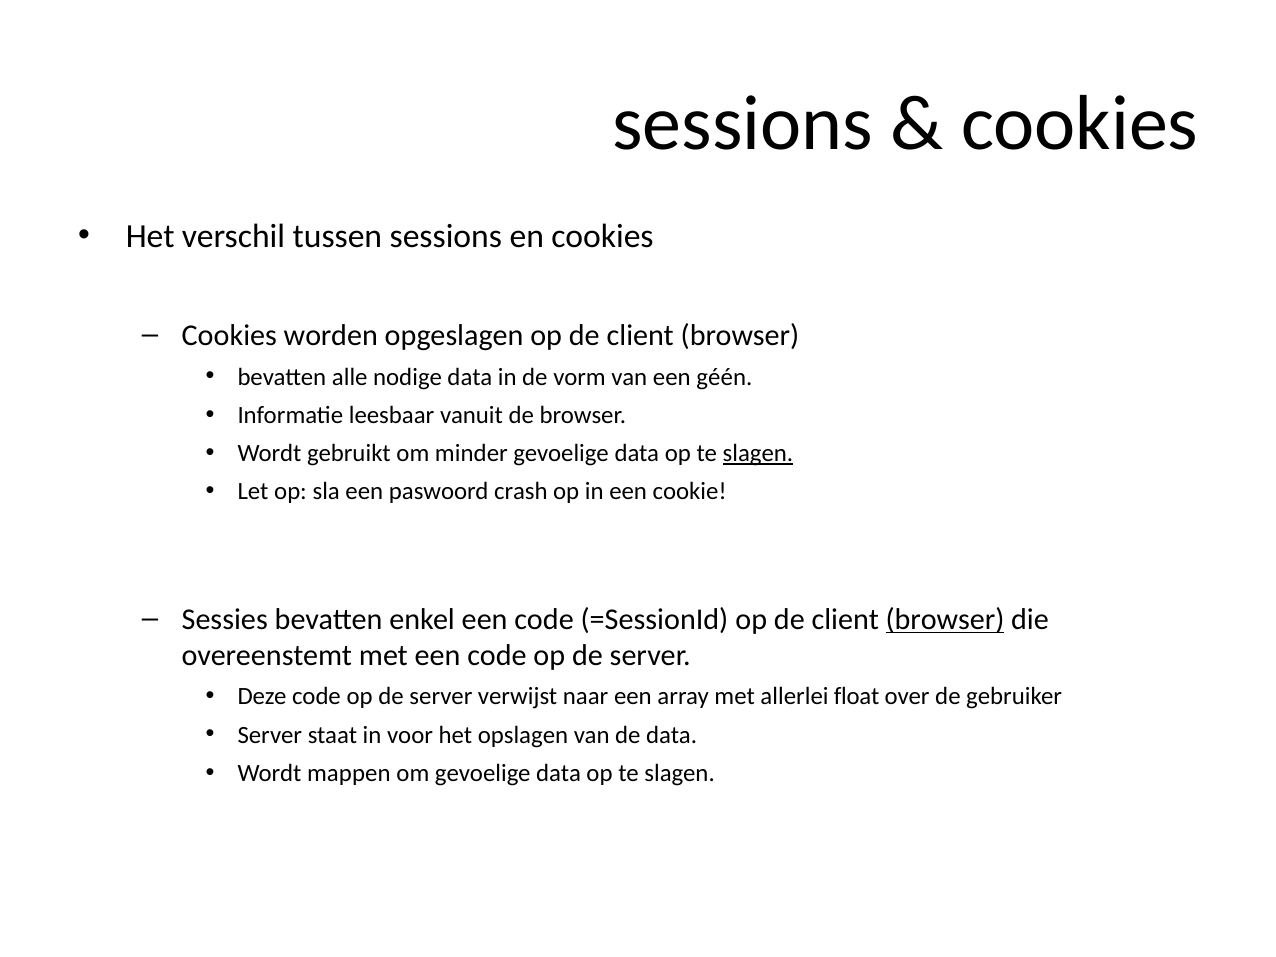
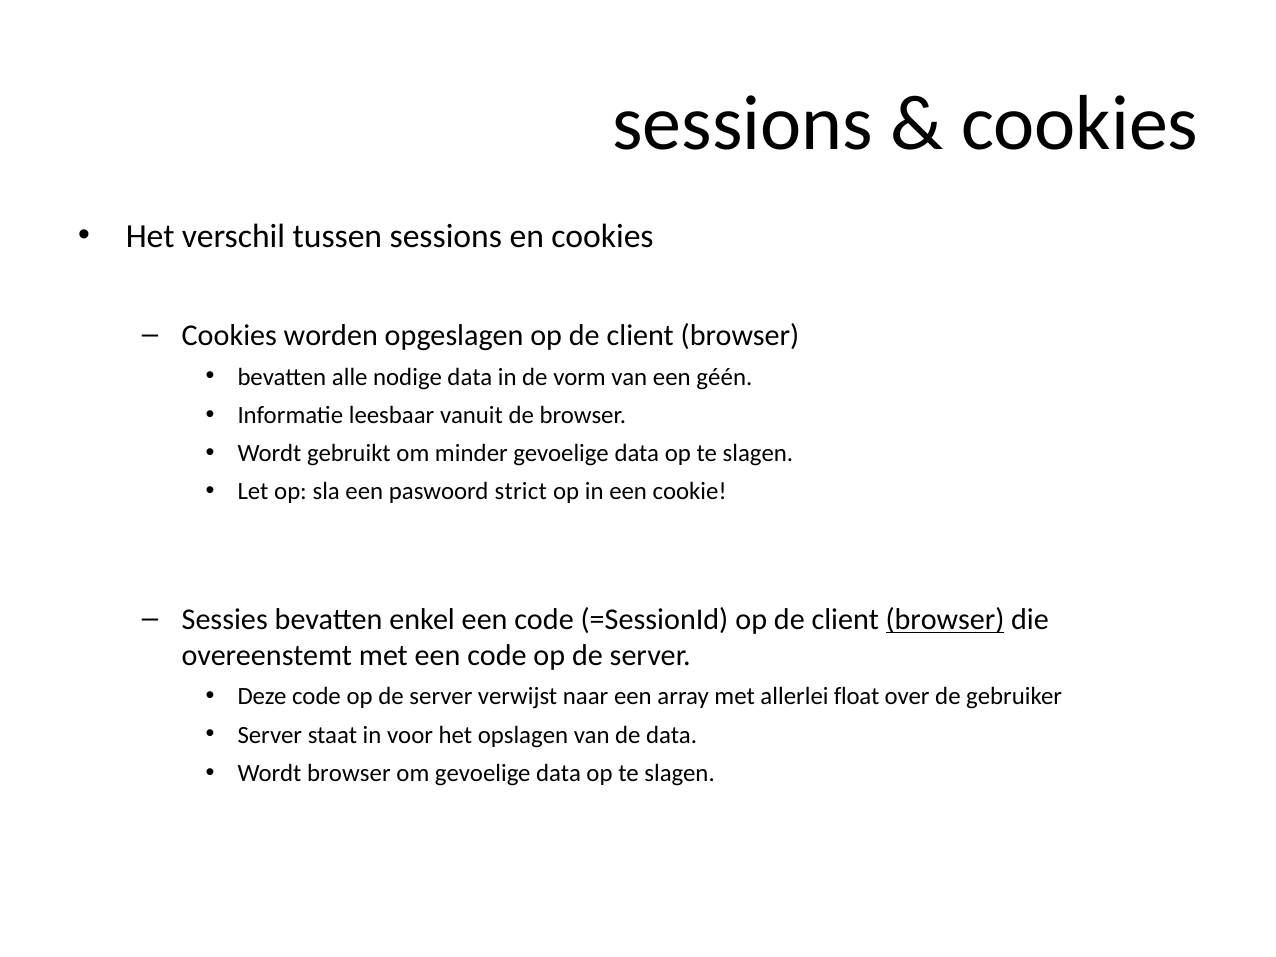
slagen underline: present -> none (758, 453)
crash: crash -> strict (521, 492)
Wordt mappen: mappen -> browser (349, 773)
